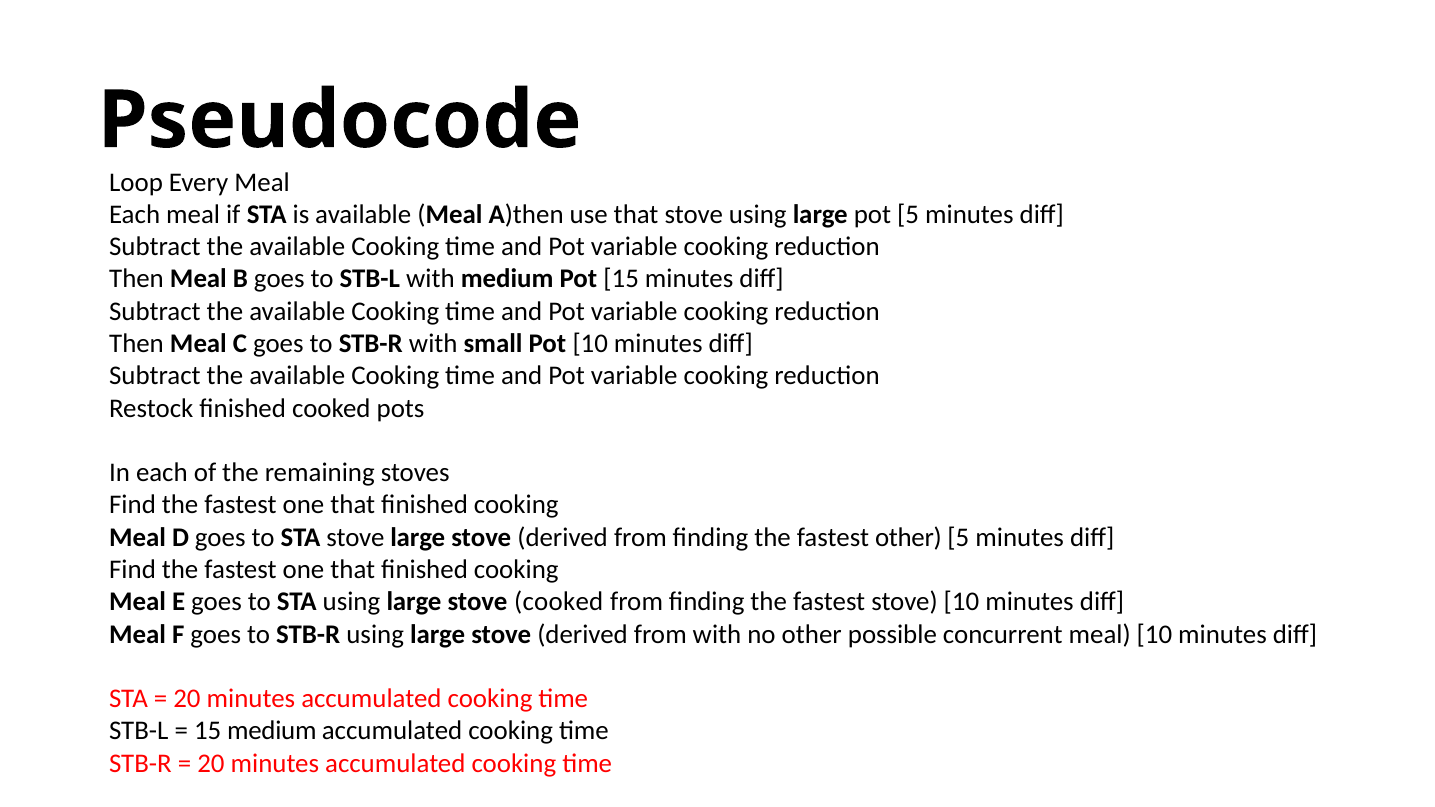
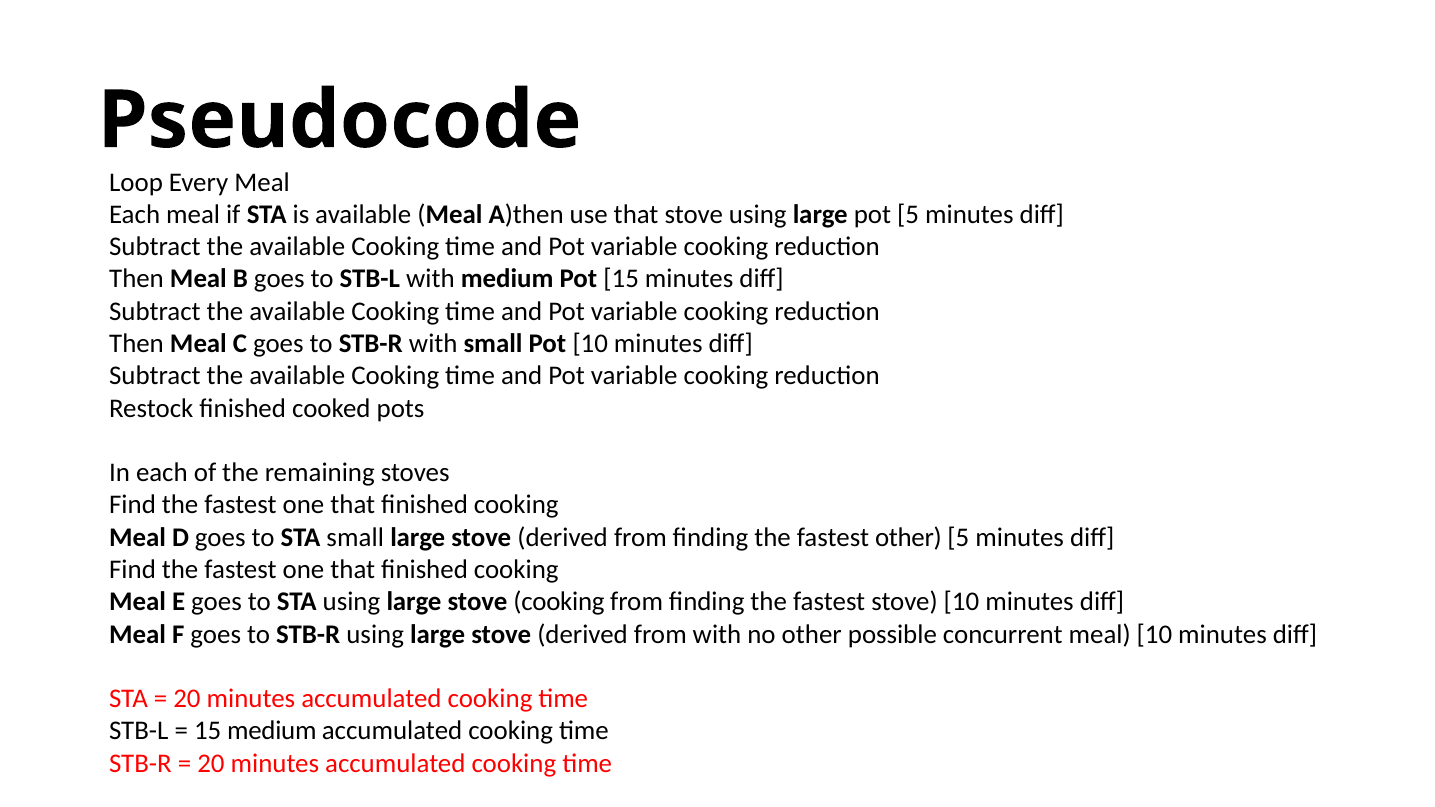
STA stove: stove -> small (355, 537)
stove cooked: cooked -> cooking (559, 602)
